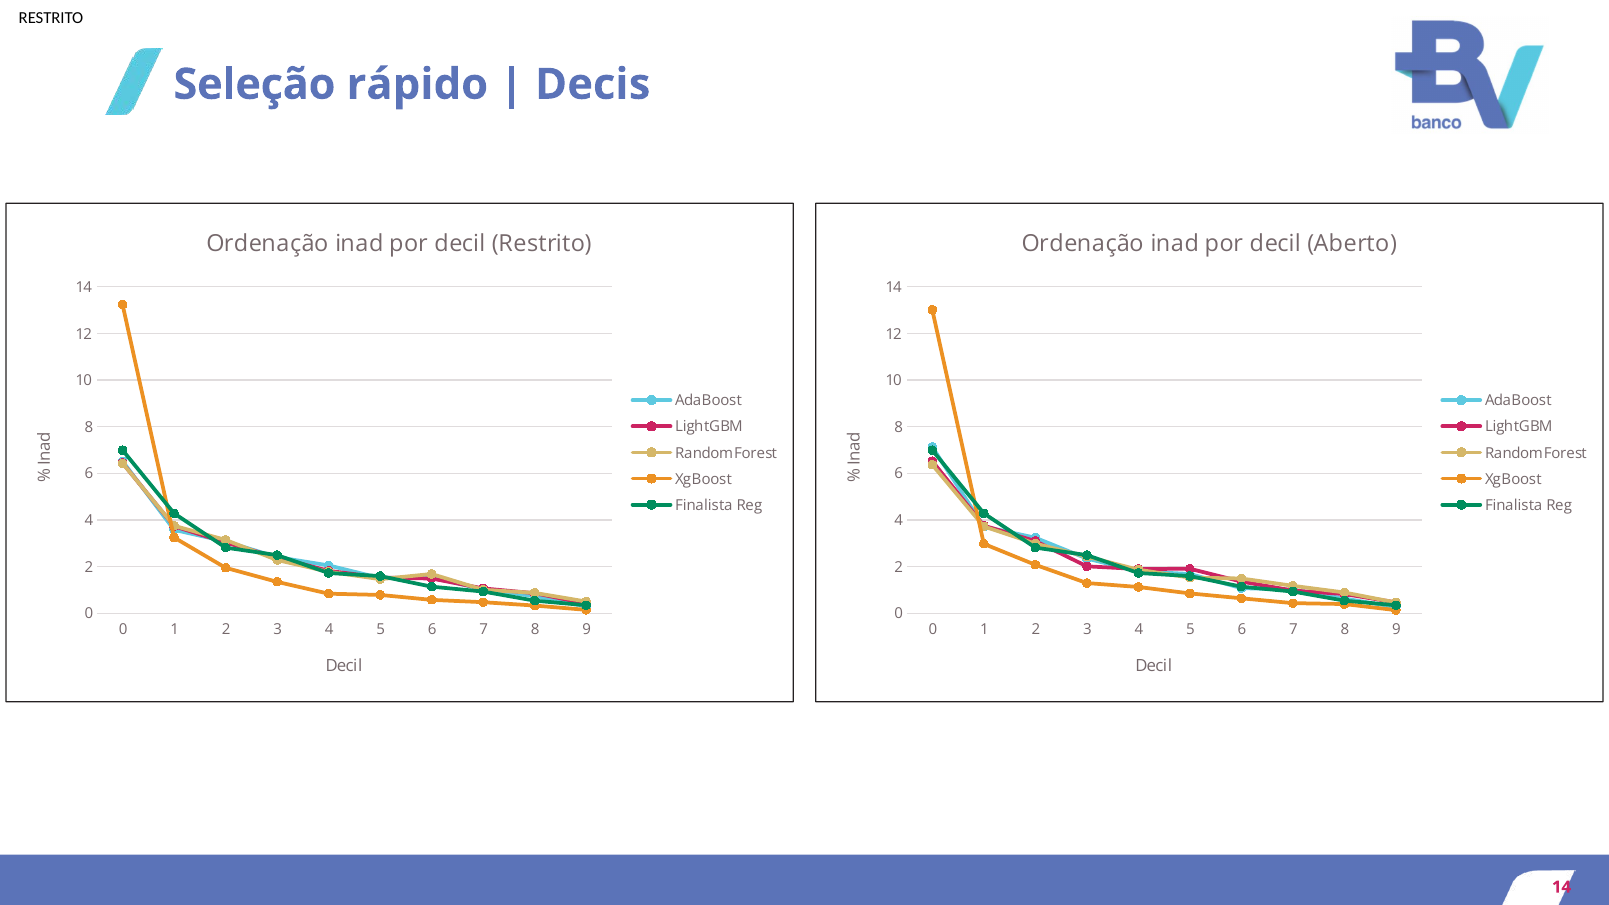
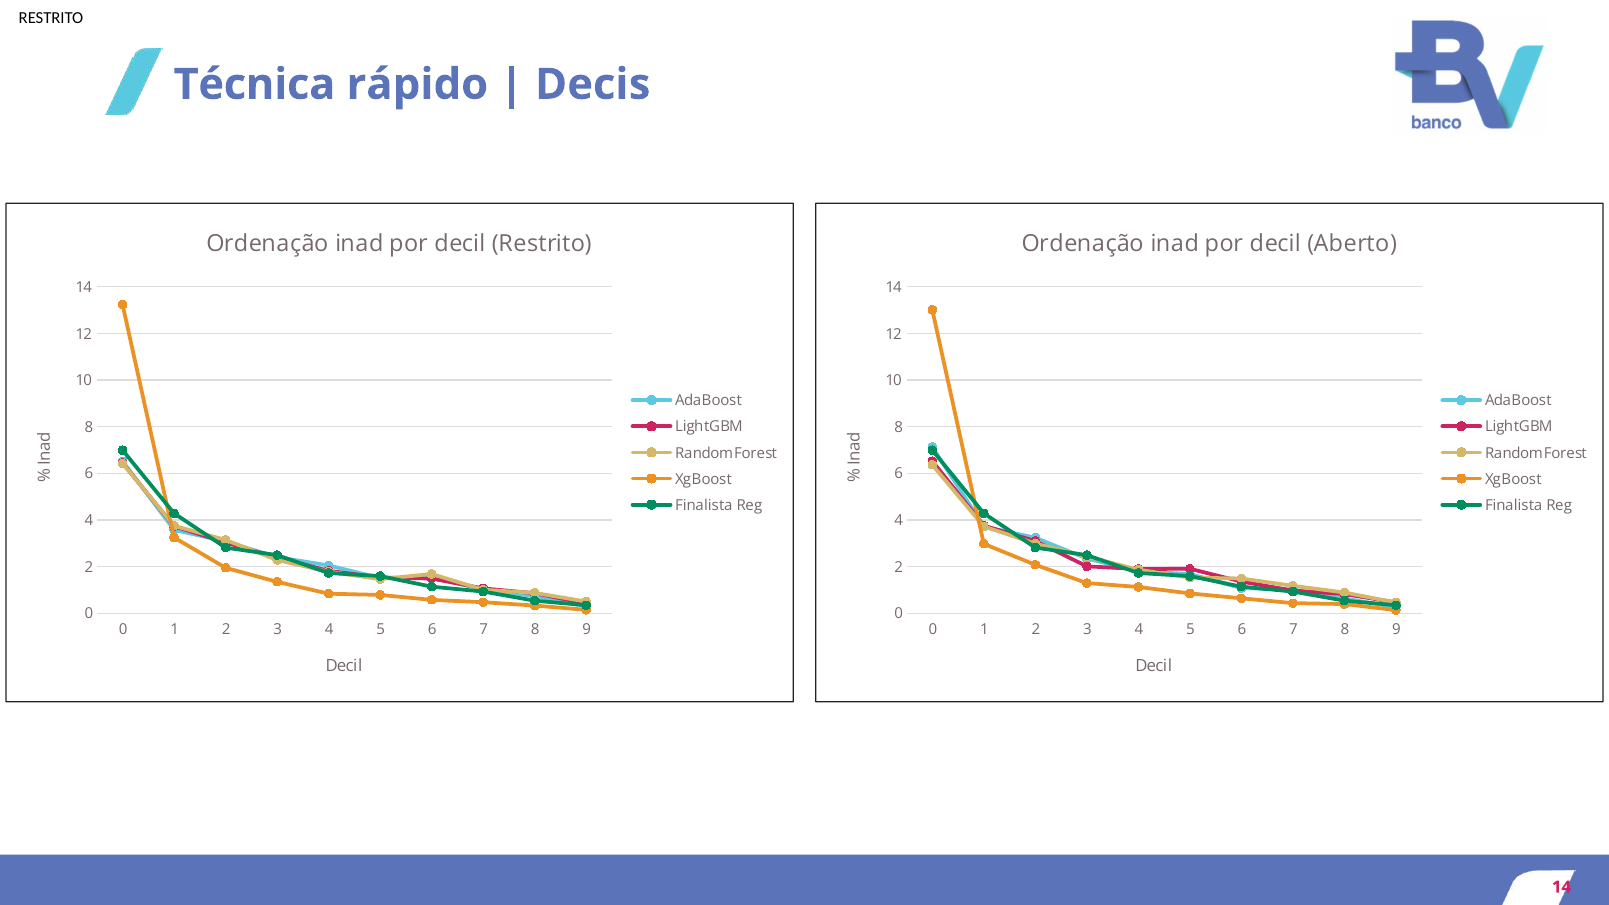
Seleção: Seleção -> Técnica (254, 84)
